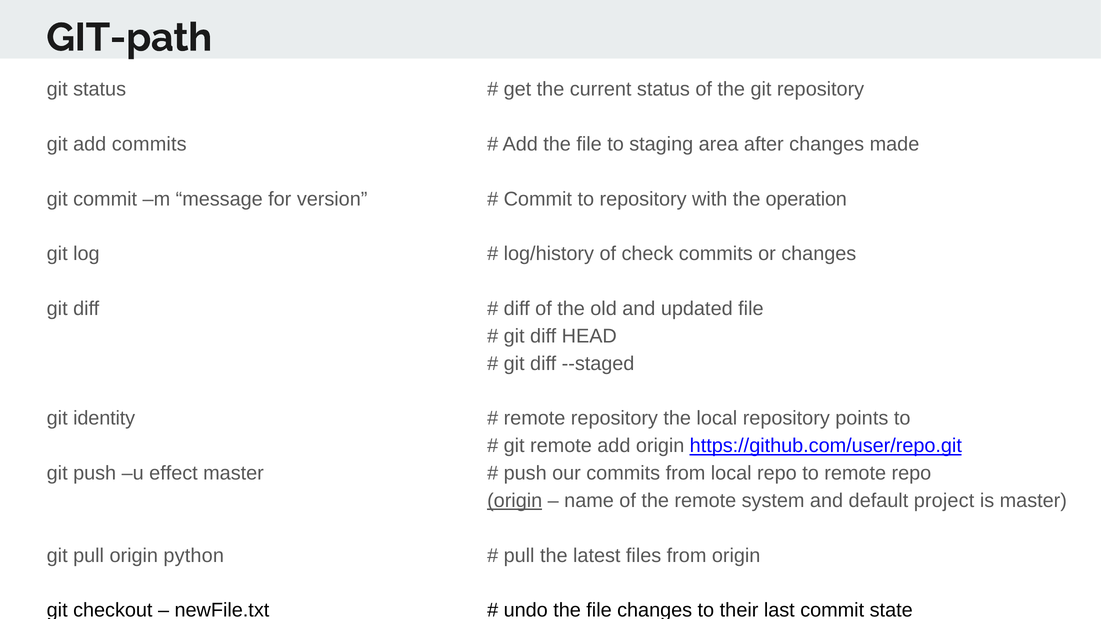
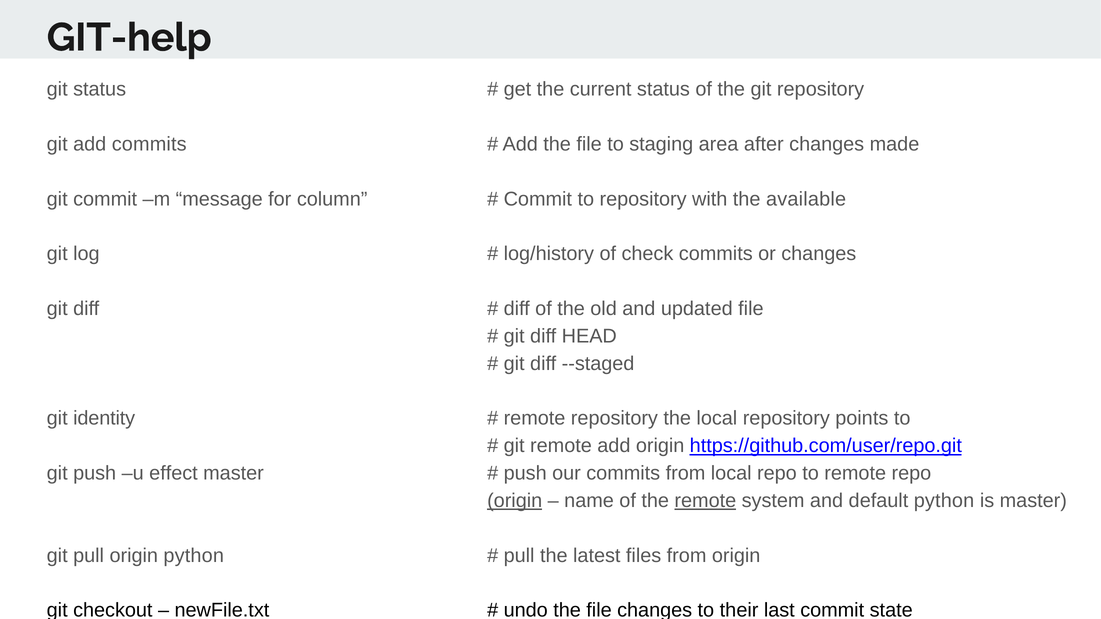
GIT-path: GIT-path -> GIT-help (129, 38)
version: version -> column (332, 199)
operation: operation -> available (806, 199)
remote underline: none -> present (705, 501)
default project: project -> python (944, 501)
